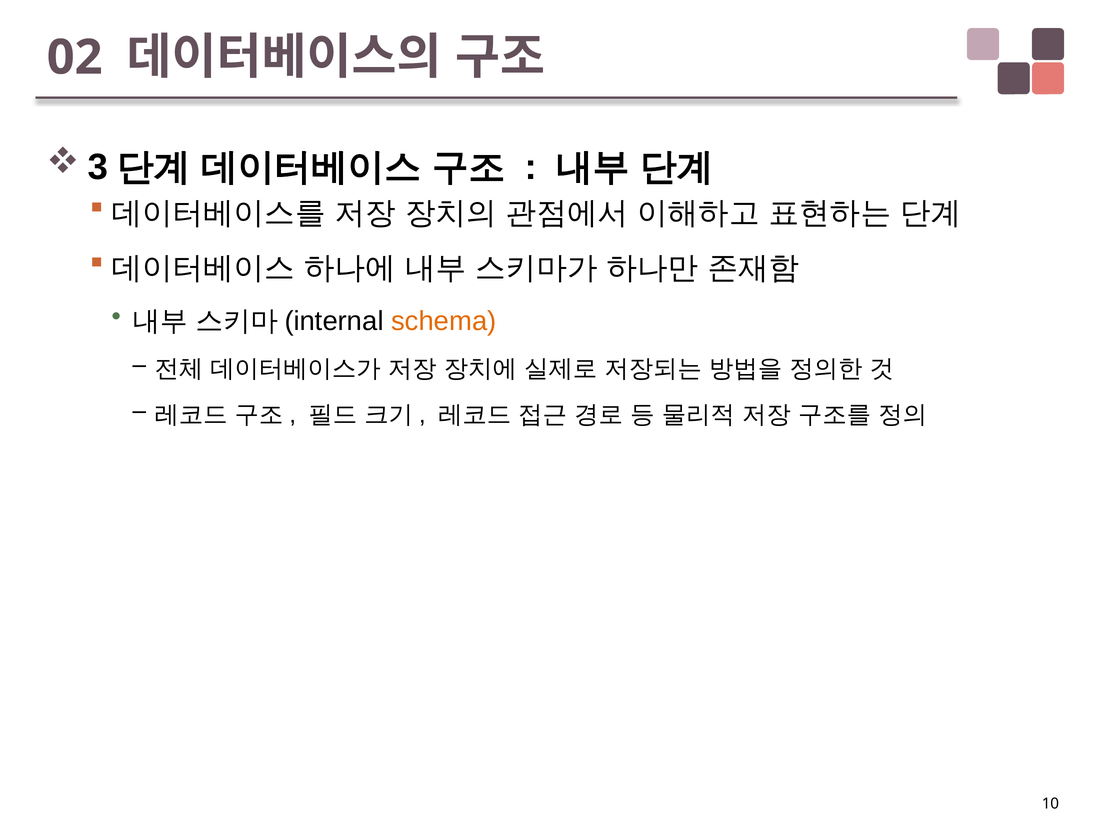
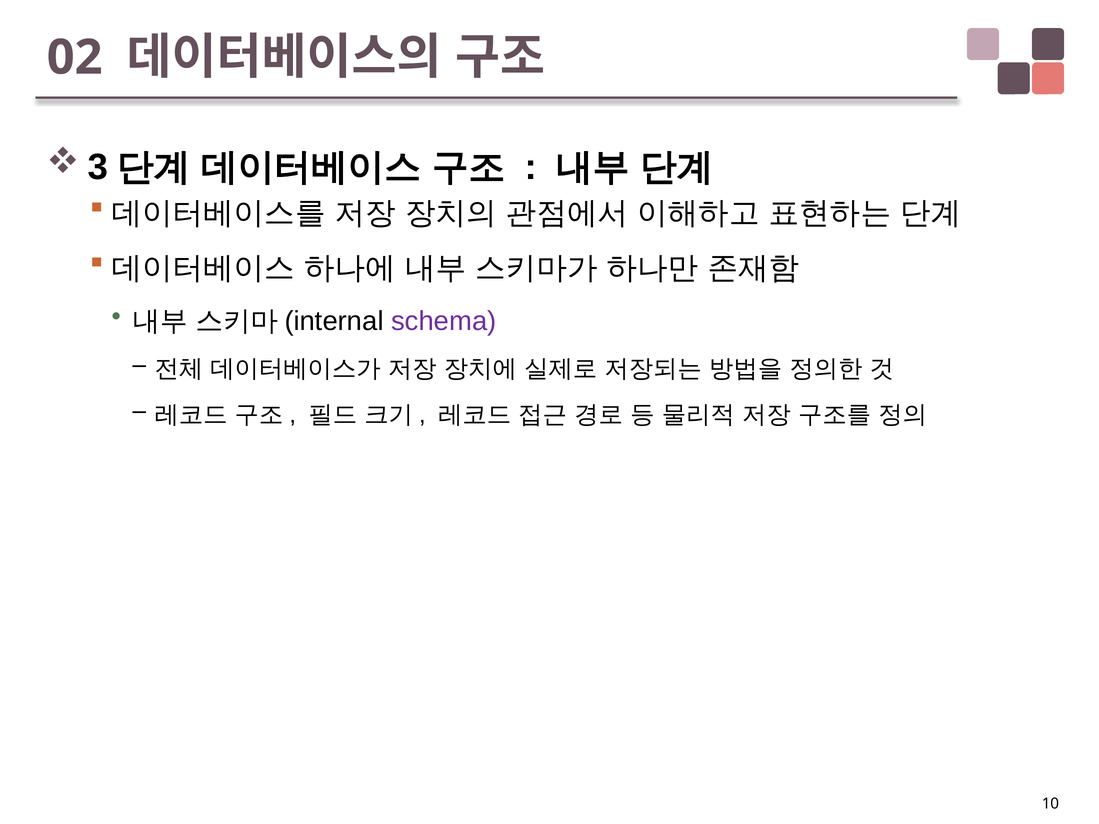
schema colour: orange -> purple (444, 321)
